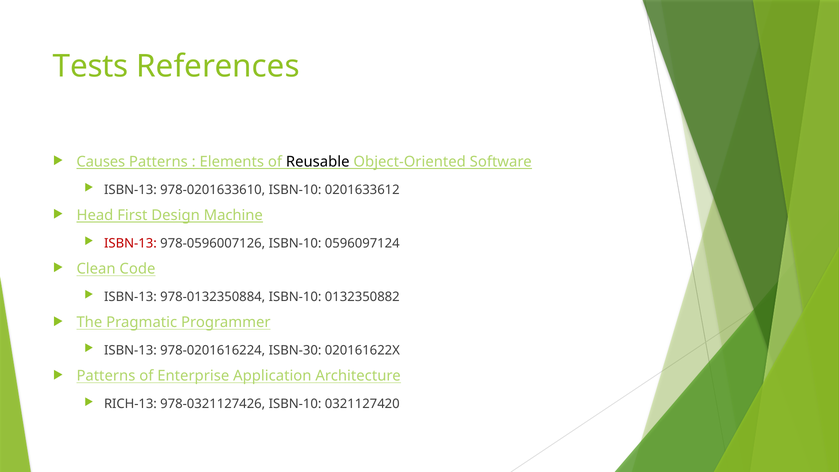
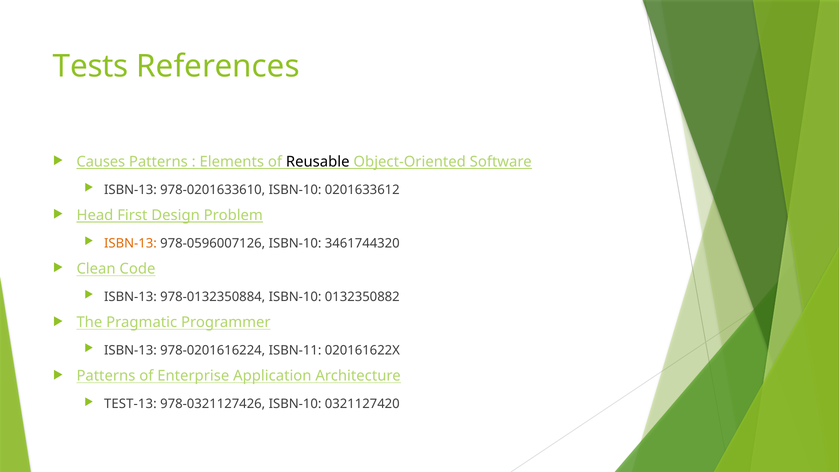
Machine: Machine -> Problem (233, 215)
ISBN-13 colour: red -> orange (130, 243)
0596097124: 0596097124 -> 3461744320 (362, 243)
ISBN-30: ISBN-30 -> ISBN-11 (295, 350)
RICH-13: RICH-13 -> TEST-13 (130, 404)
